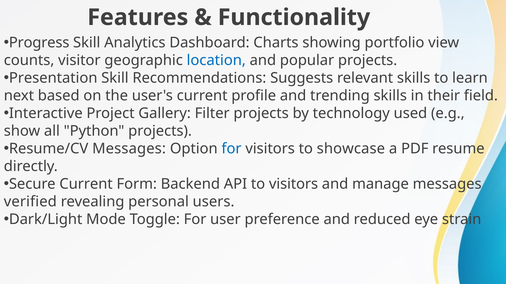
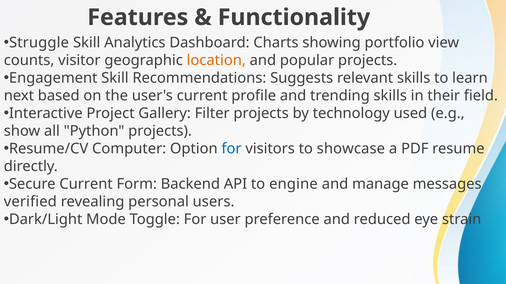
Progress: Progress -> Struggle (39, 43)
location colour: blue -> orange (216, 60)
Presentation: Presentation -> Engagement (53, 78)
Resume/CV Messages: Messages -> Computer (129, 149)
to visitors: visitors -> engine (293, 184)
